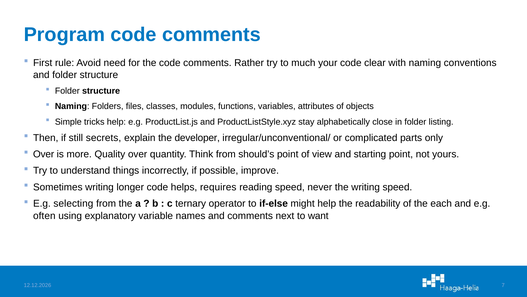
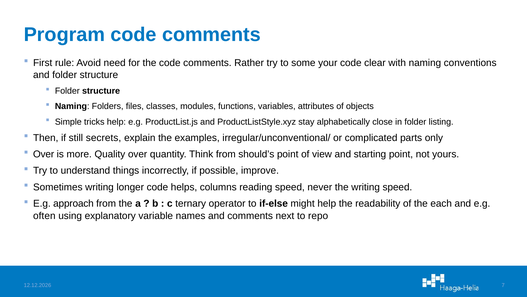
much: much -> some (303, 63)
developer: developer -> examples (197, 137)
requires: requires -> columns (218, 187)
selecting: selecting -> approach (73, 203)
want: want -> repo (318, 215)
